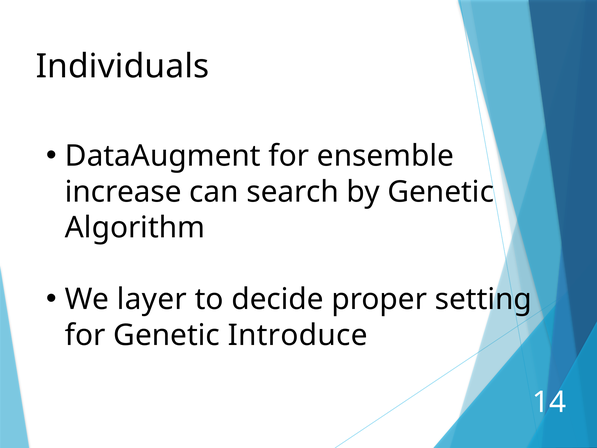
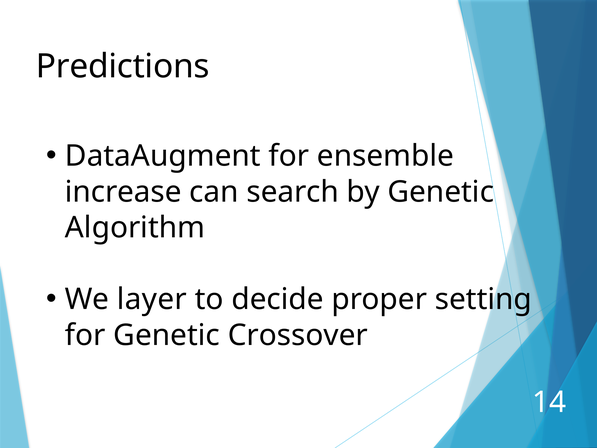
Individuals: Individuals -> Predictions (123, 66)
Introduce: Introduce -> Crossover (298, 335)
